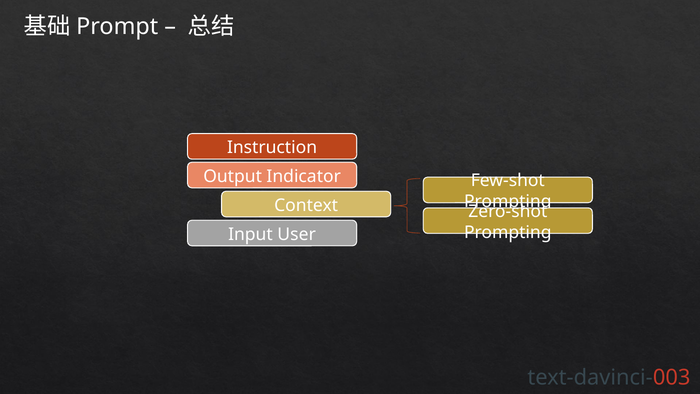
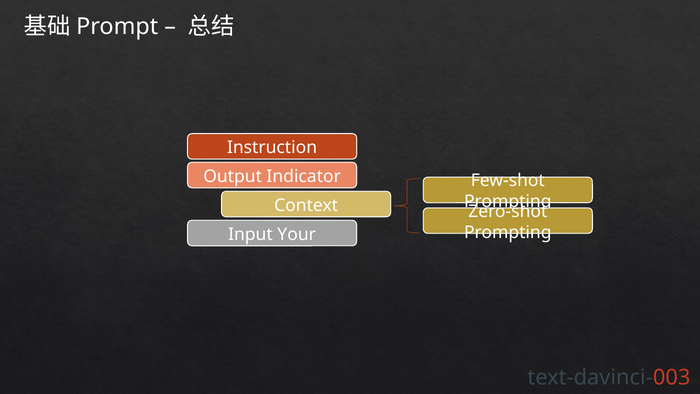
User: User -> Your (297, 234)
